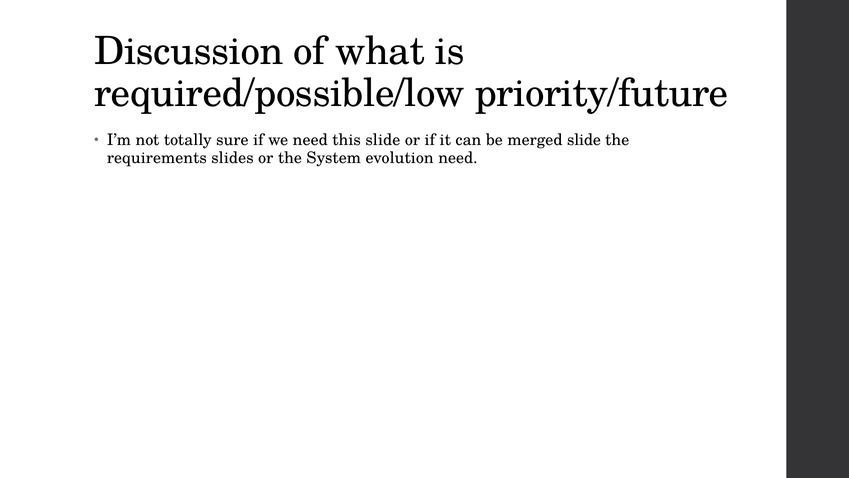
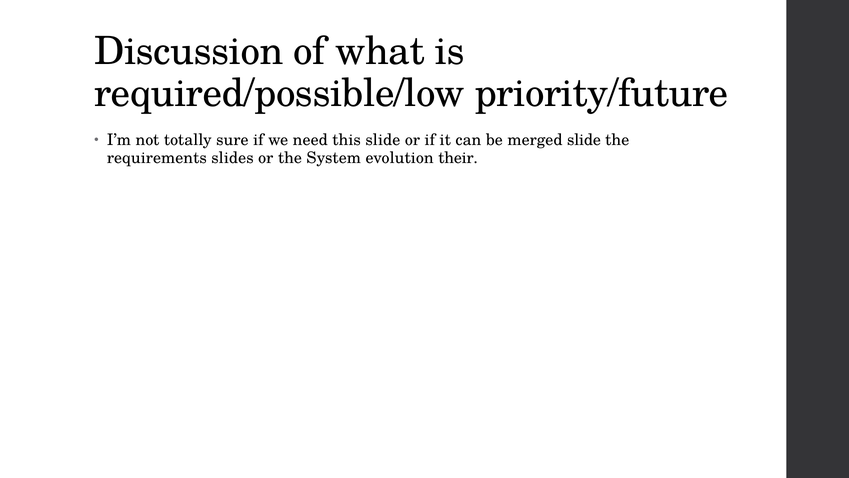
evolution need: need -> their (458, 158)
